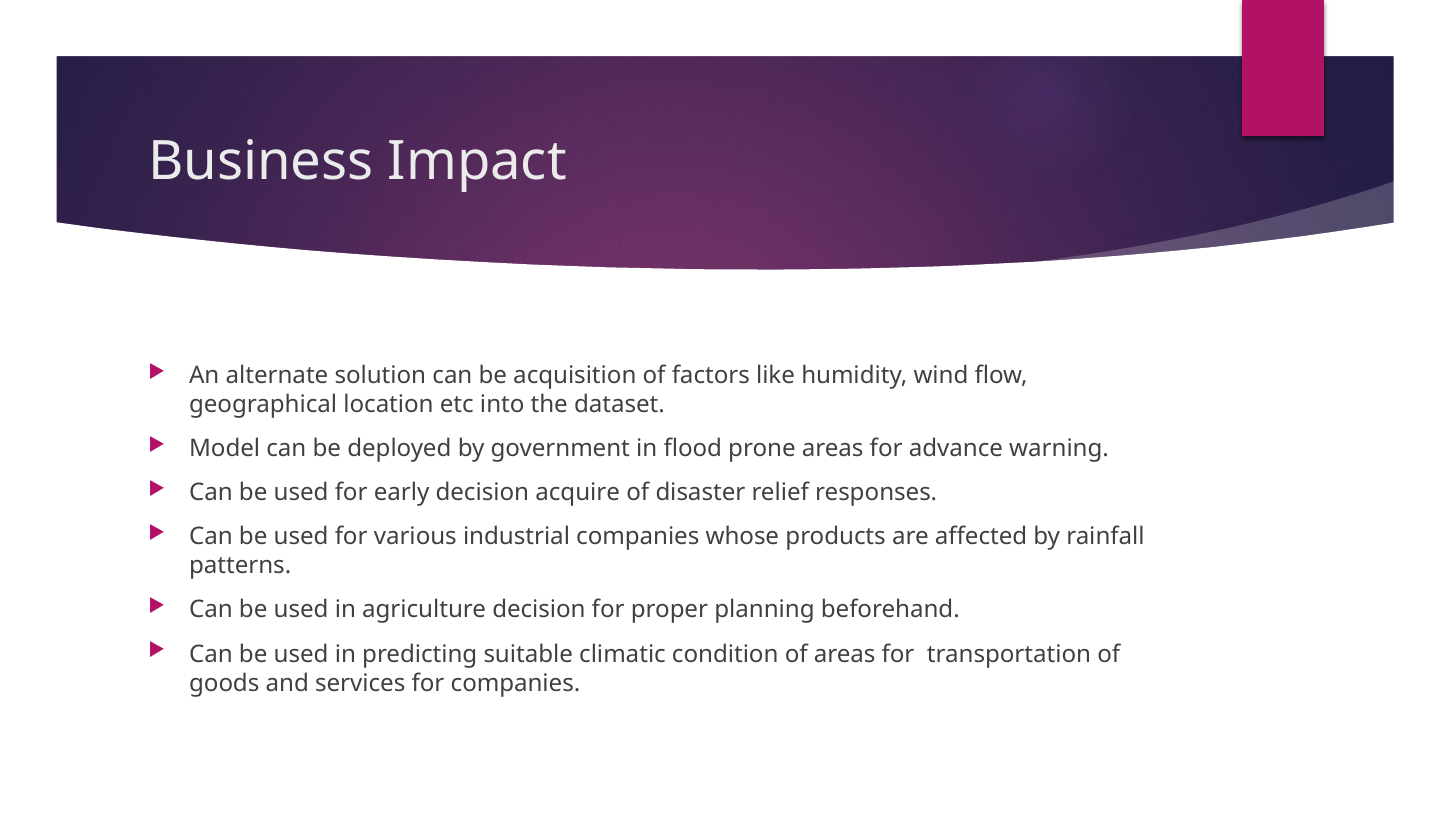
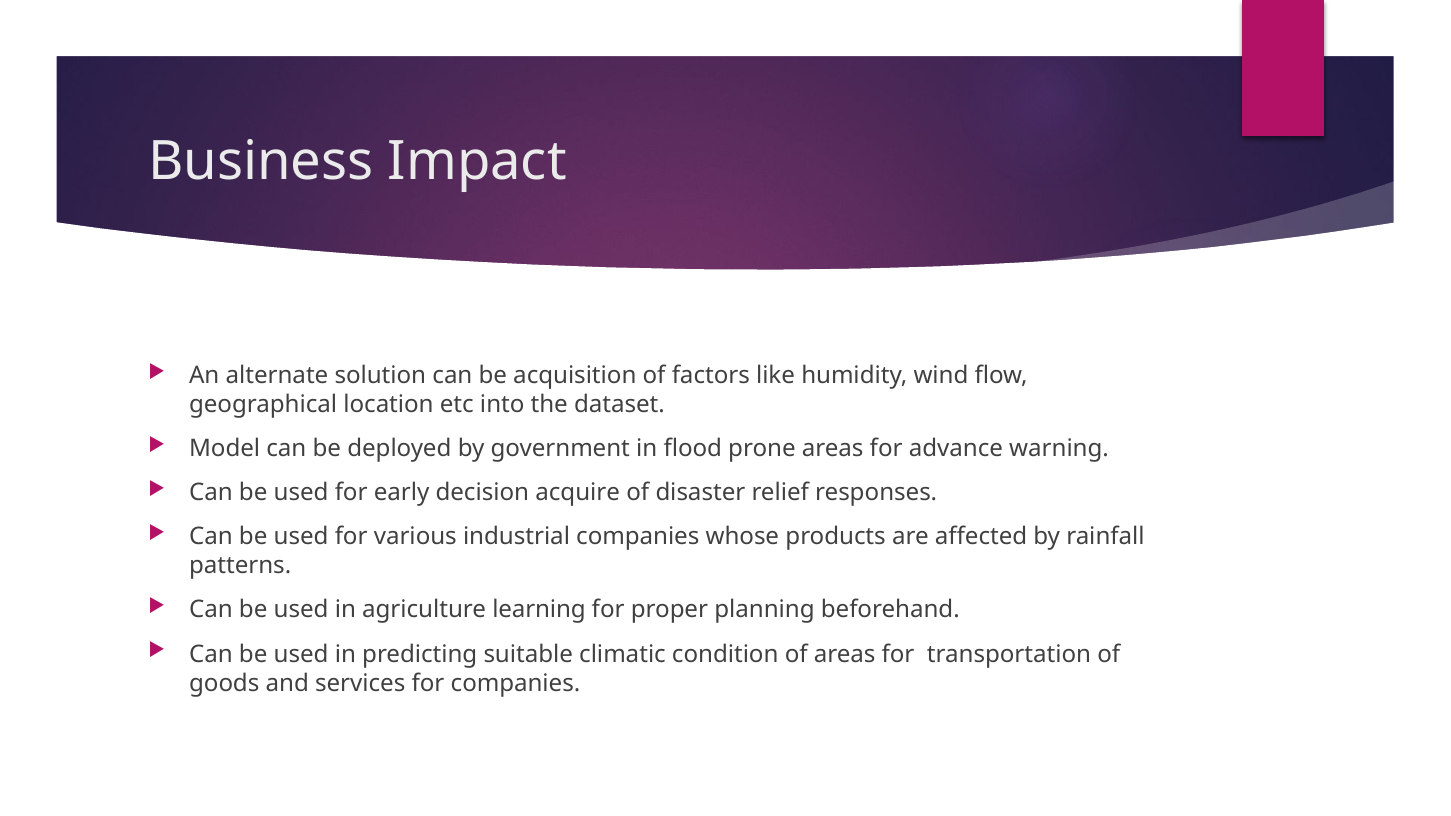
agriculture decision: decision -> learning (539, 610)
